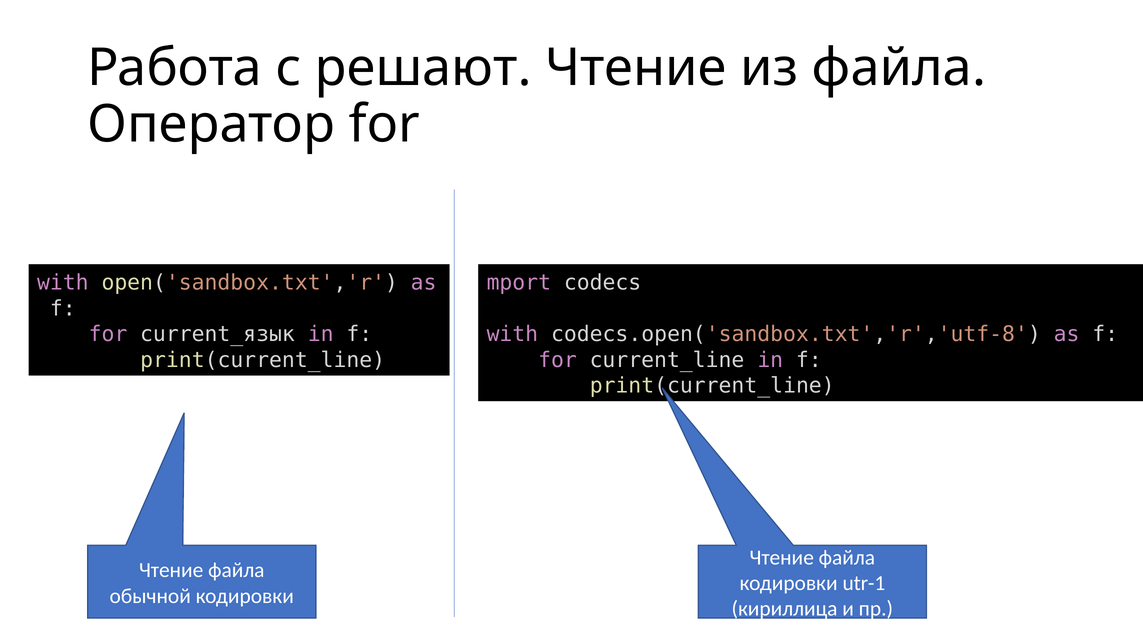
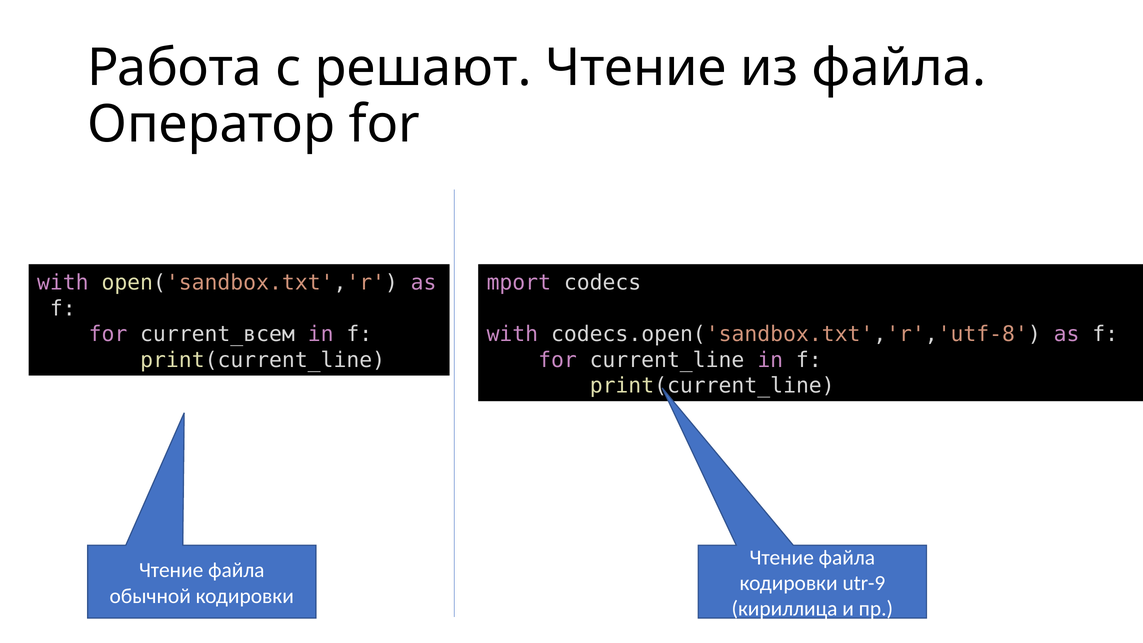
current_язык: current_язык -> current_всем (217, 334)
utr-1: utr-1 -> utr-9 (864, 583)
